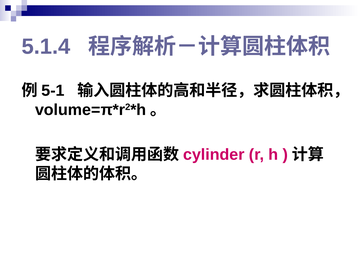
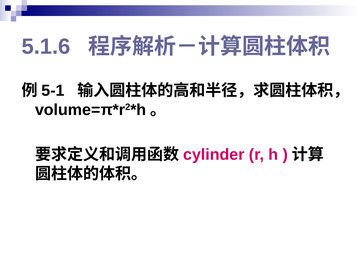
5.1.4: 5.1.4 -> 5.1.6 (46, 47)
